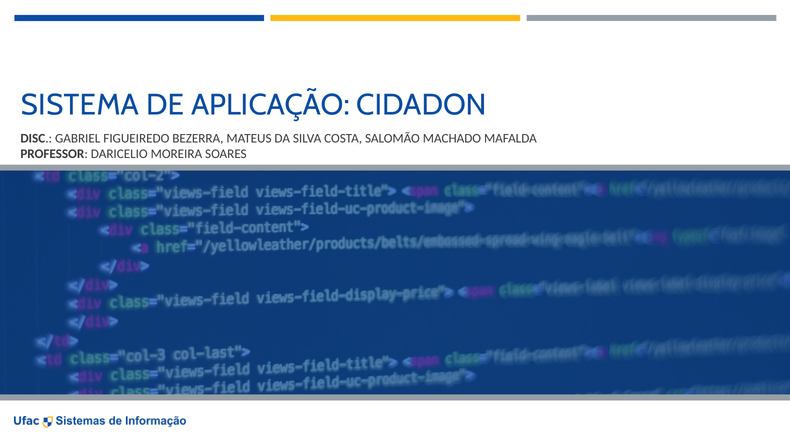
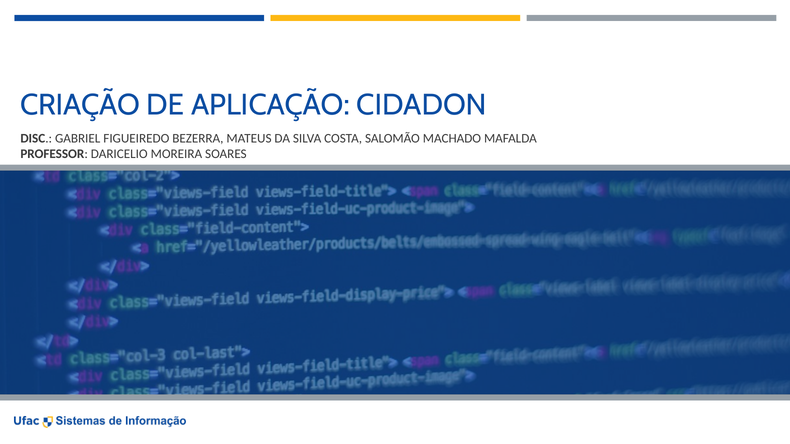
SISTEMA: SISTEMA -> CRIAÇÃO (80, 105)
